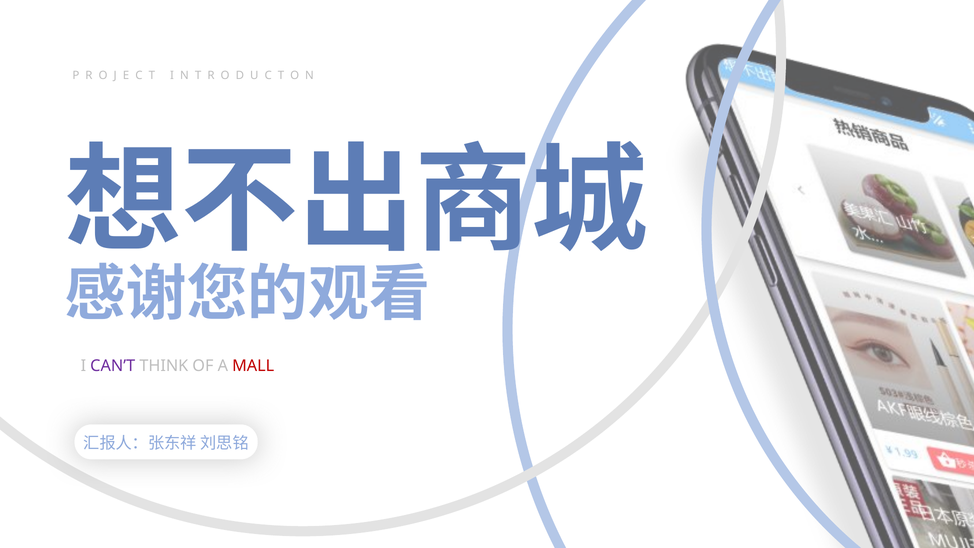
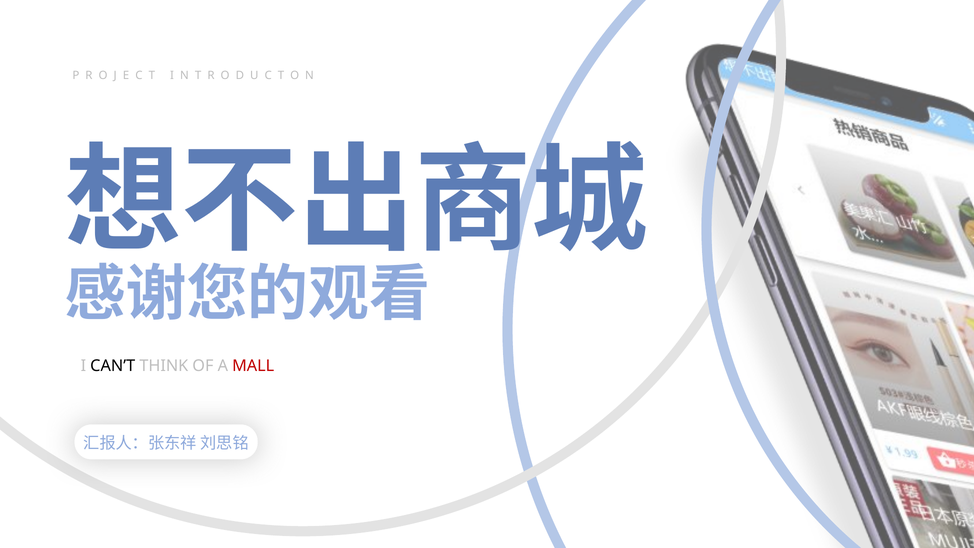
CAN’T colour: purple -> black (113, 366)
